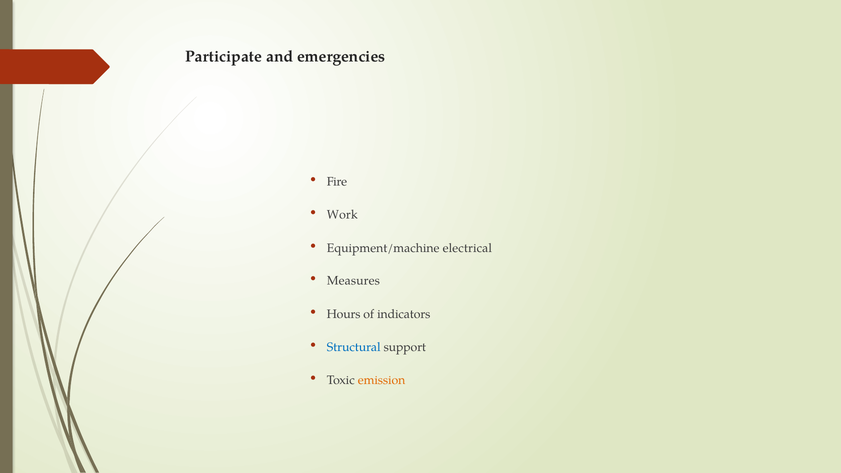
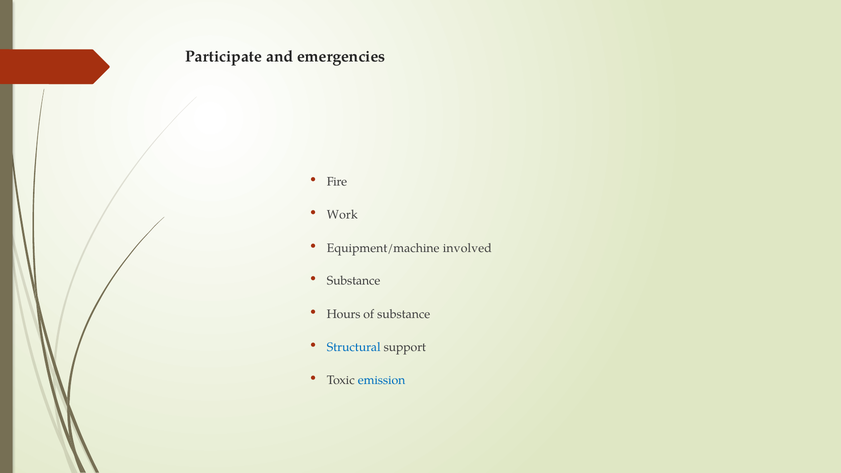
electrical: electrical -> involved (467, 248)
Measures: Measures -> Substance (354, 281)
of indicators: indicators -> substance (404, 314)
emission colour: orange -> blue (382, 380)
